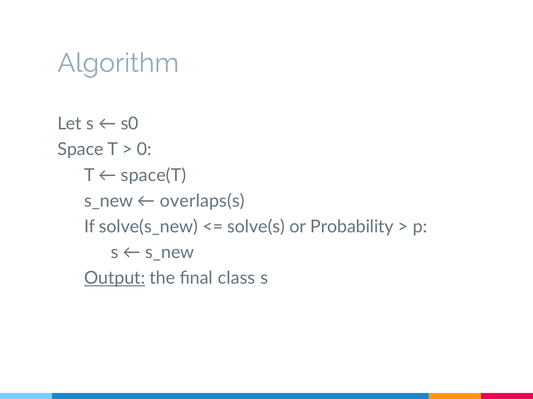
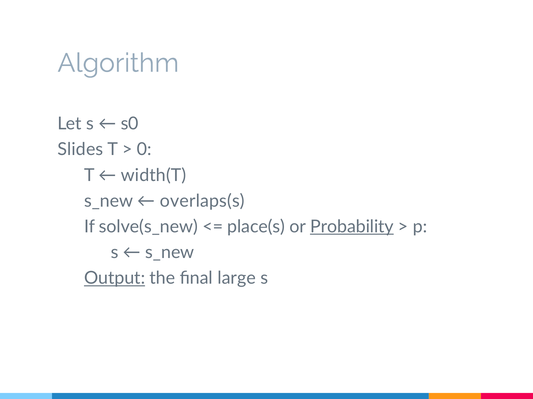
Space: Space -> Slides (80, 150)
space(T: space(T -> width(T (154, 176)
solve(s: solve(s -> place(s (256, 227)
Probability underline: none -> present (352, 227)
class: class -> large (237, 279)
